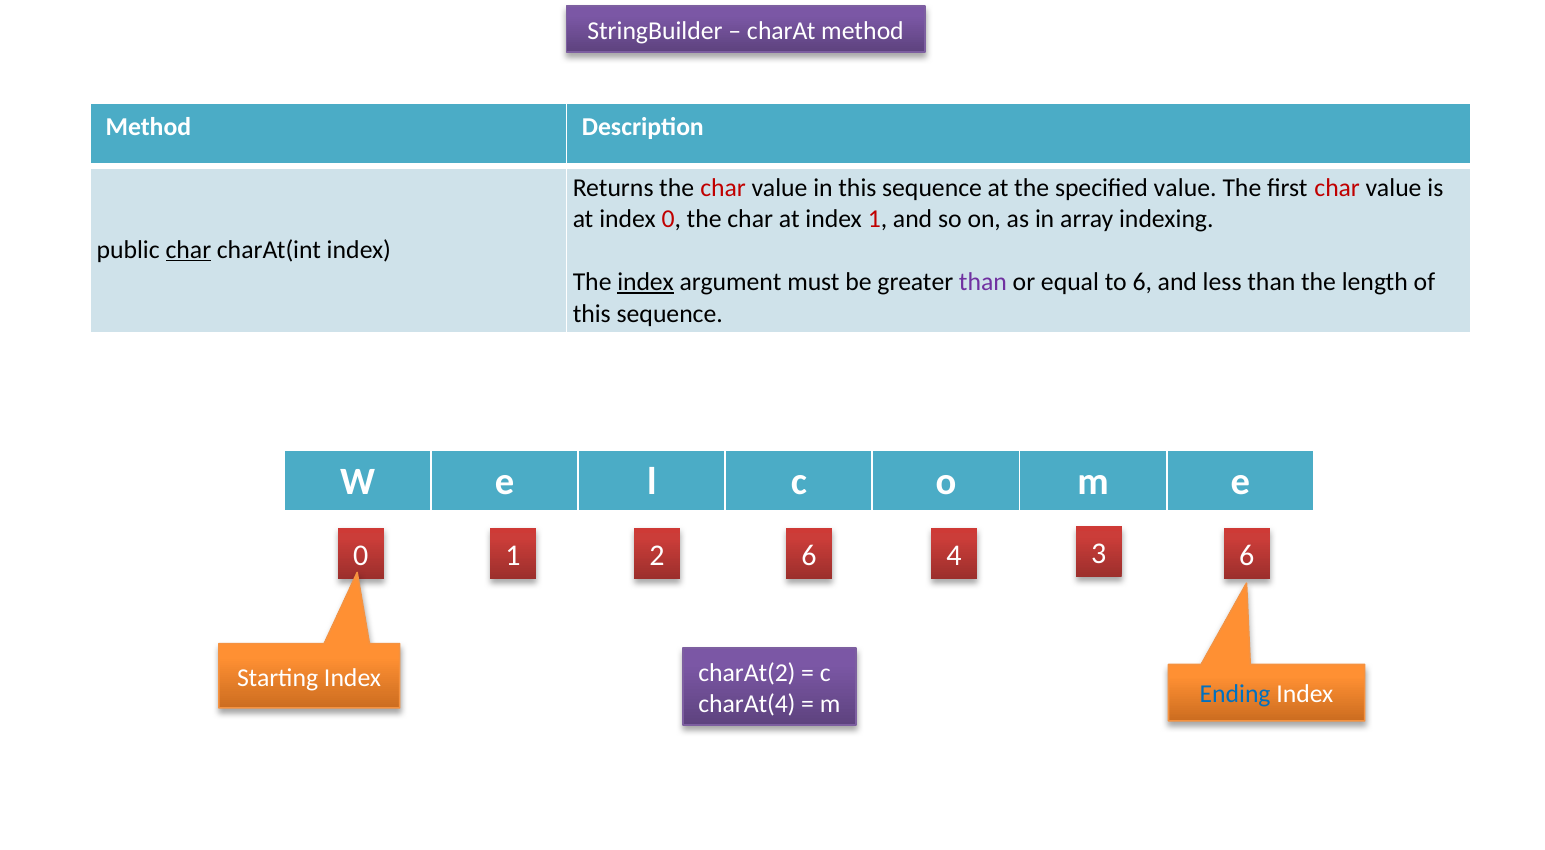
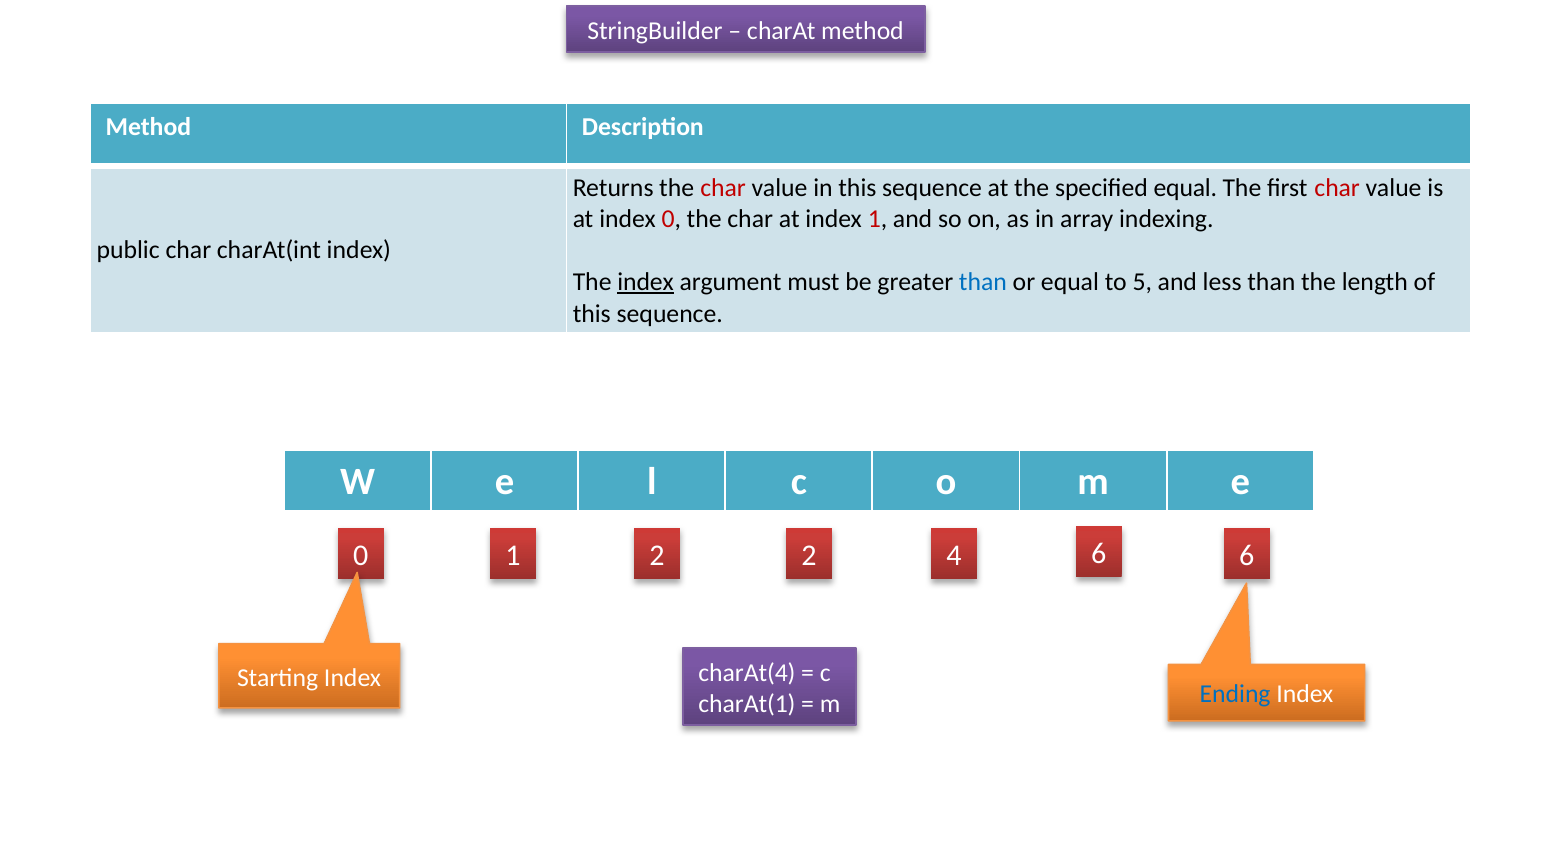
specified value: value -> equal (1185, 188)
char underline: present -> none (188, 250)
than colour: purple -> blue (983, 282)
to 6: 6 -> 5 (1142, 282)
2 6: 6 -> 2 (809, 555)
4 3: 3 -> 6 (1099, 554)
charAt(2: charAt(2 -> charAt(4 (747, 673)
charAt(4: charAt(4 -> charAt(1 (747, 704)
